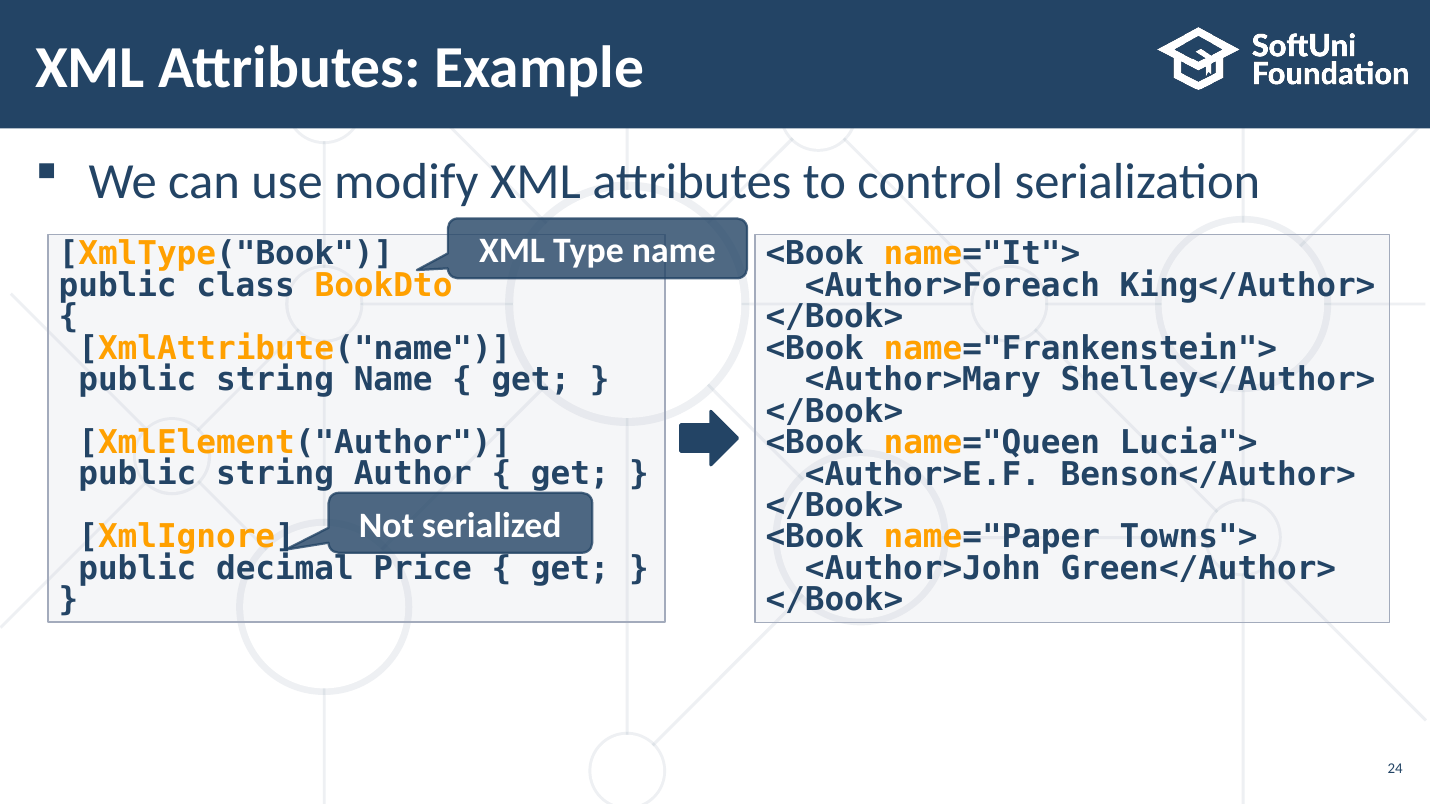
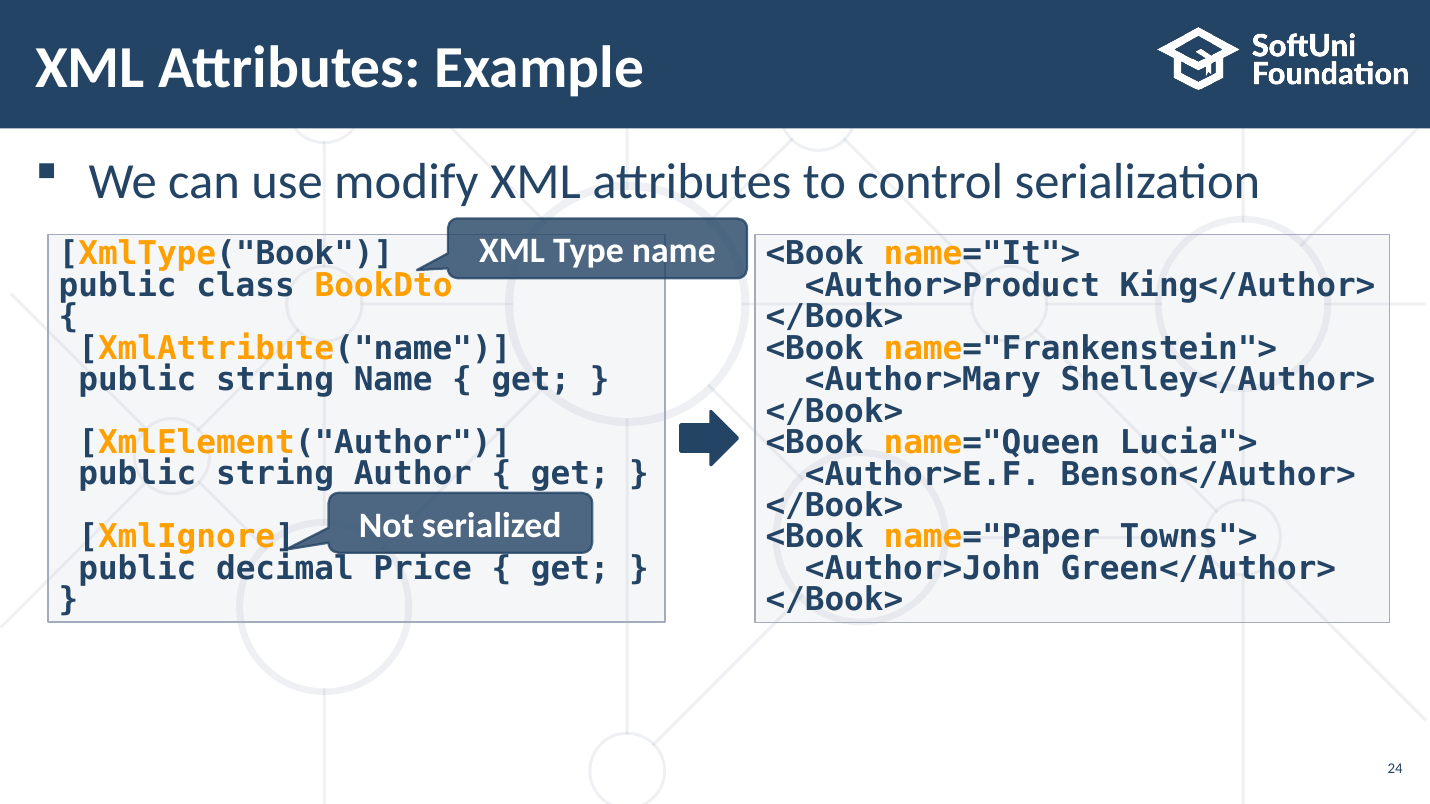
<Author>Foreach: <Author>Foreach -> <Author>Product (952, 286)
